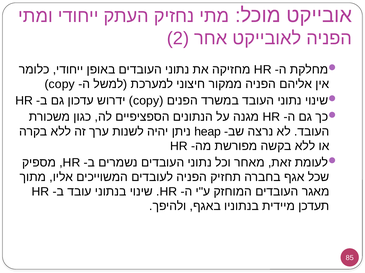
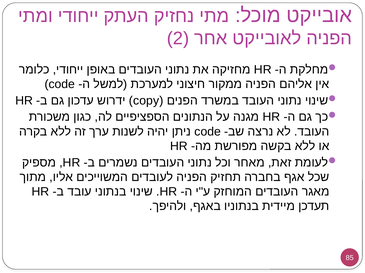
copy: copy -> code (62, 84)
heap: heap -> code (208, 132)
